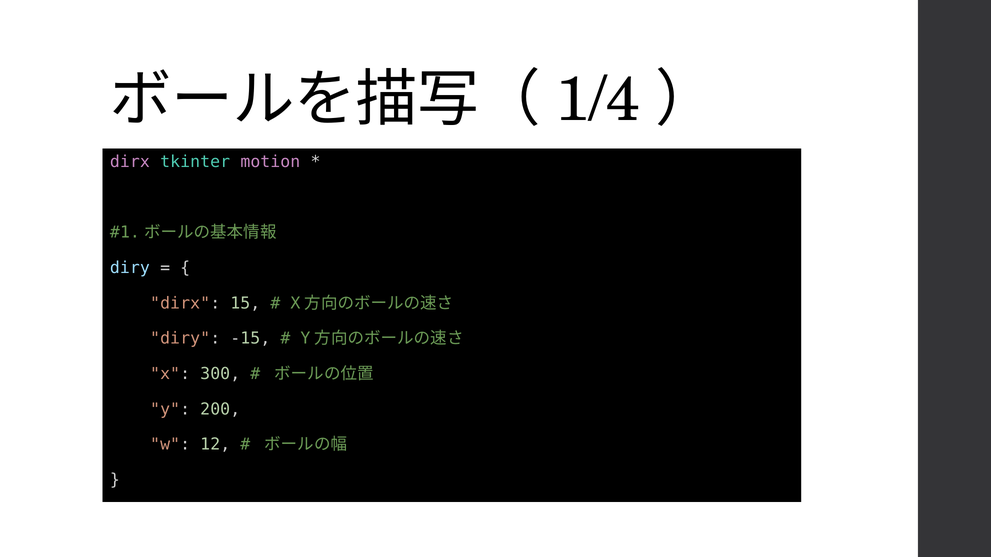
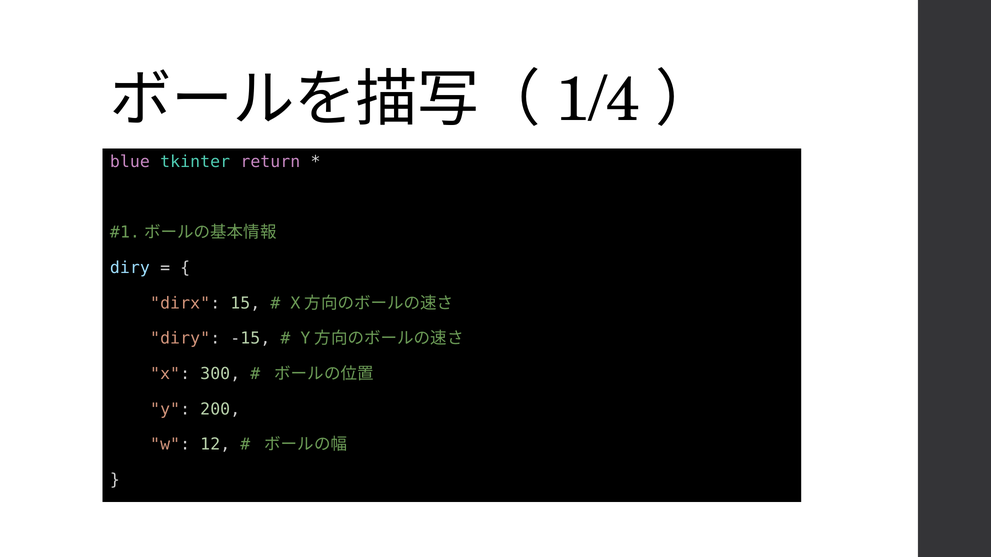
dirx: dirx -> blue (130, 162)
motion: motion -> return (270, 162)
